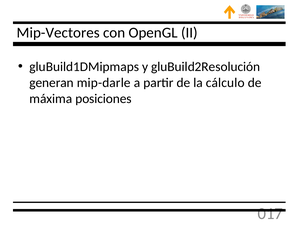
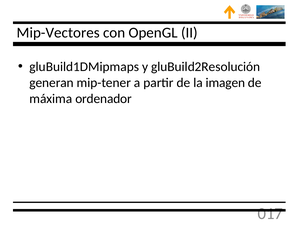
mip-darle: mip-darle -> mip-tener (104, 83)
cálculo: cálculo -> imagen (225, 83)
posiciones: posiciones -> ordenador (104, 99)
